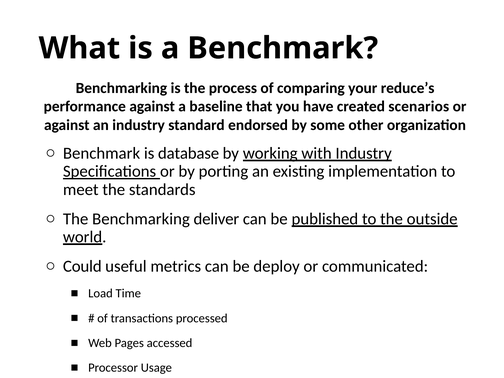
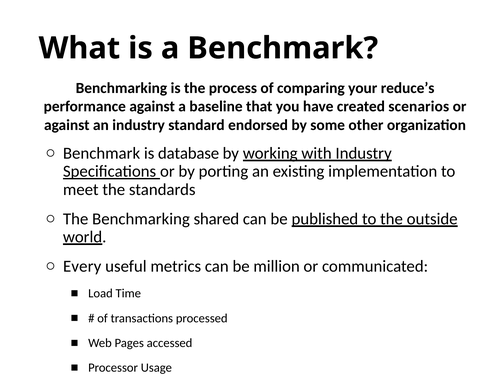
deliver: deliver -> shared (216, 219)
Could: Could -> Every (82, 266)
deploy: deploy -> million (277, 266)
